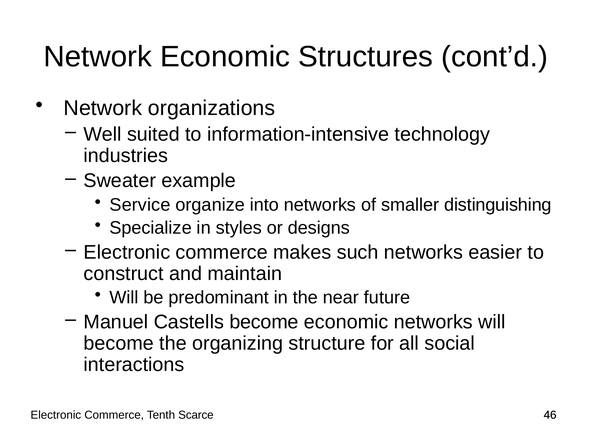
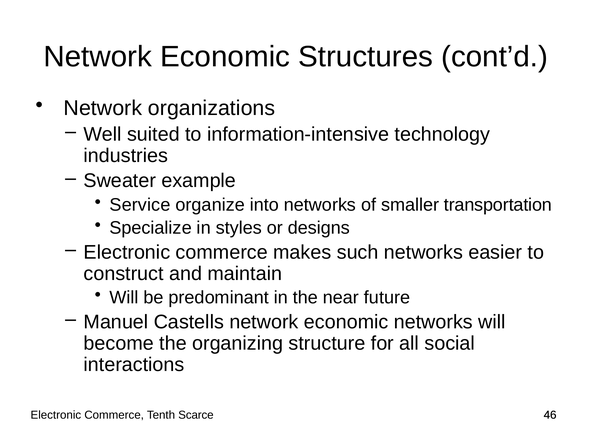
distinguishing: distinguishing -> transportation (498, 205)
Castells become: become -> network (264, 322)
